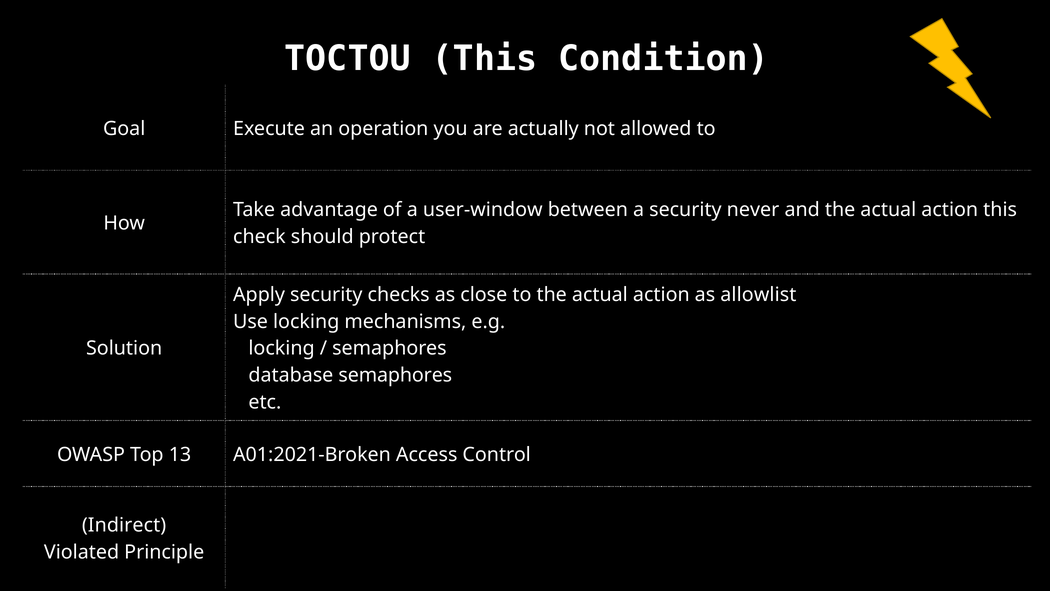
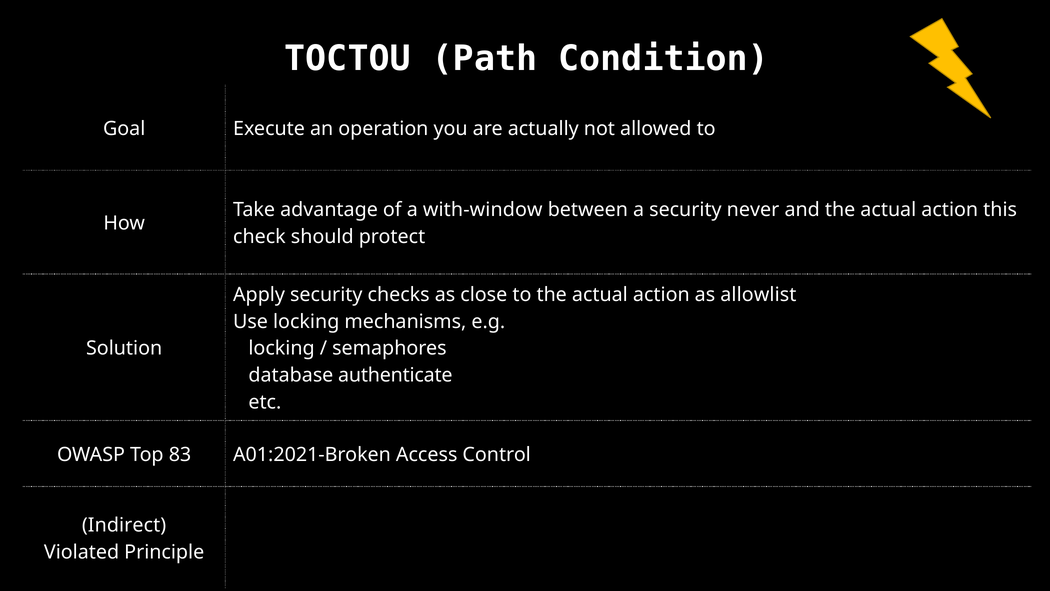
TOCTOU This: This -> Path (485, 59)
user-window: user-window -> with-window (483, 210)
database semaphores: semaphores -> authenticate (395, 375)
13: 13 -> 83 (180, 454)
